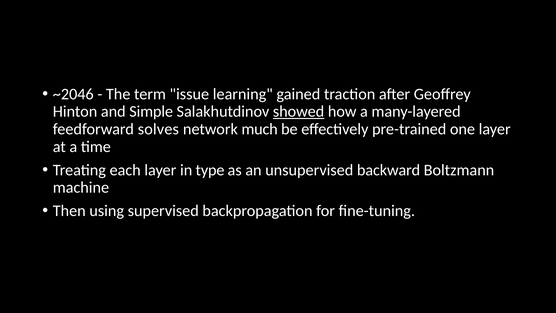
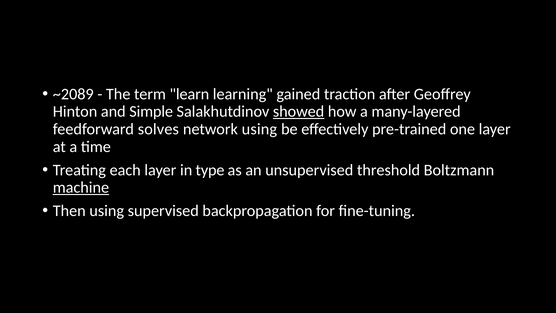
~2046: ~2046 -> ~2089 (73, 94)
issue: issue -> learn (189, 94)
network much: much -> using (259, 129)
backward: backward -> threshold (389, 170)
machine underline: none -> present (81, 187)
